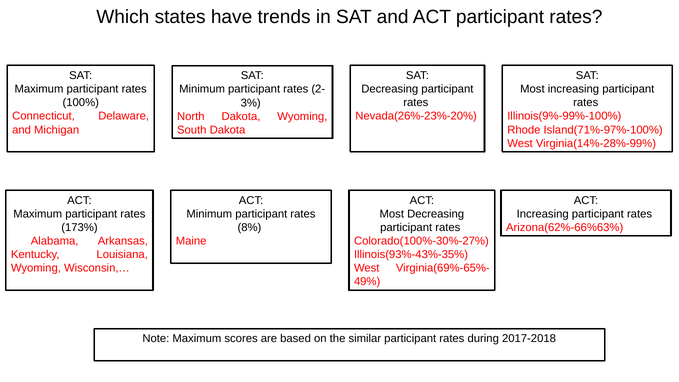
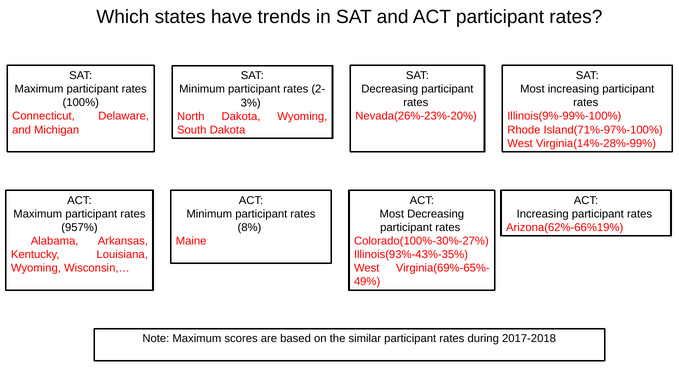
173%: 173% -> 957% (79, 227)
Arizona(62%-66%63%: Arizona(62%-66%63% -> Arizona(62%-66%19% (565, 227)
